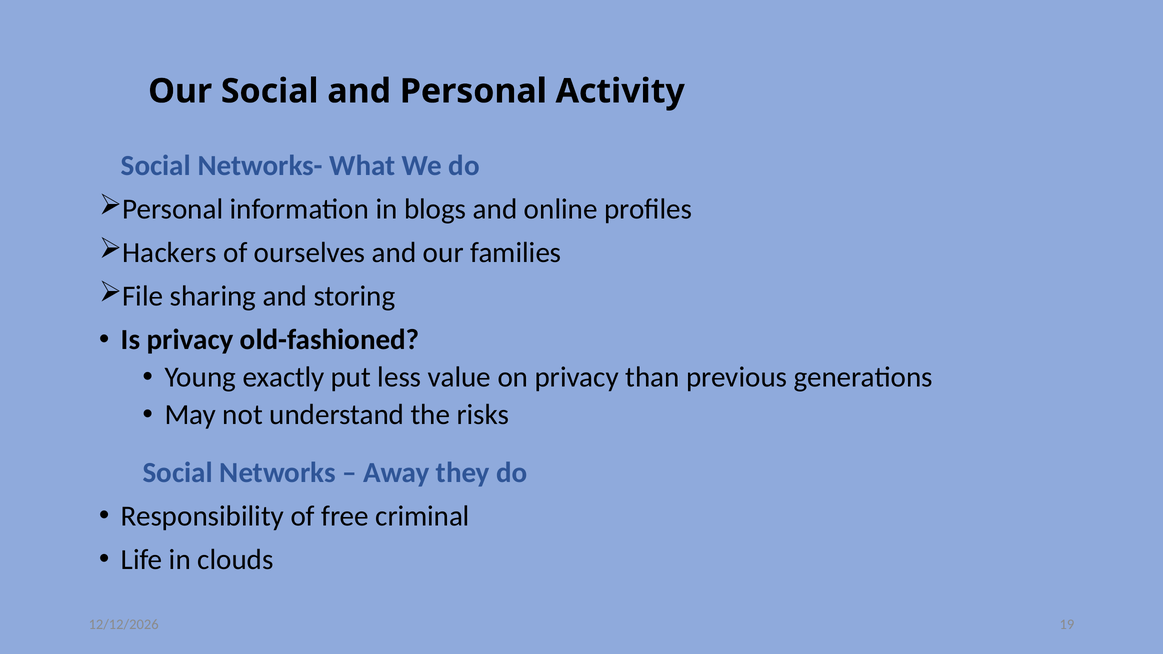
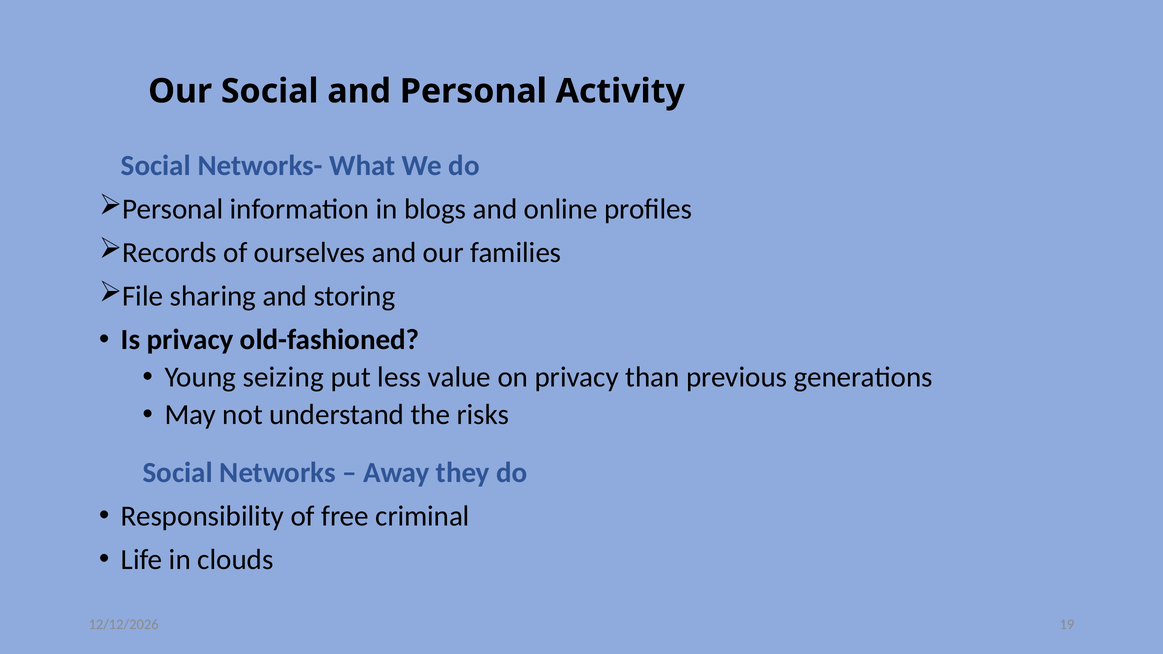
Hackers: Hackers -> Records (169, 253)
exactly: exactly -> seizing (283, 377)
